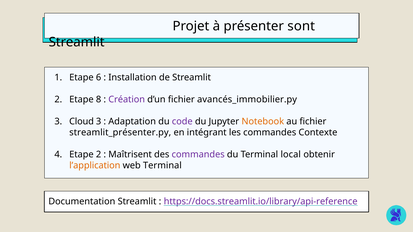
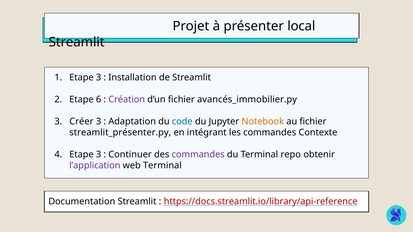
sont: sont -> local (301, 26)
1 Etape 6: 6 -> 3 (99, 78)
8: 8 -> 6 (99, 100)
Cloud: Cloud -> Créer (81, 122)
code colour: purple -> blue (182, 122)
4 Etape 2: 2 -> 3 (99, 155)
Maîtrisent: Maîtrisent -> Continuer (130, 155)
local: local -> repo (291, 155)
l’application colour: orange -> purple (95, 166)
https://docs.streamlit.io/library/api-reference colour: purple -> red (261, 202)
